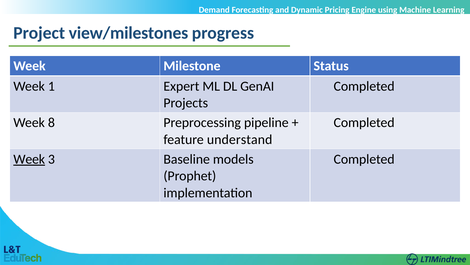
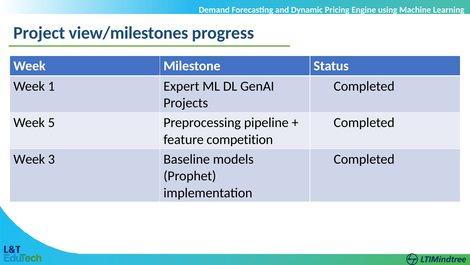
8: 8 -> 5 (51, 122)
understand: understand -> competition (240, 139)
Week underline: present -> none (29, 159)
